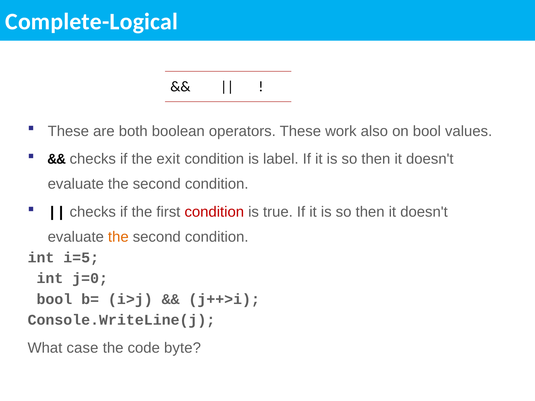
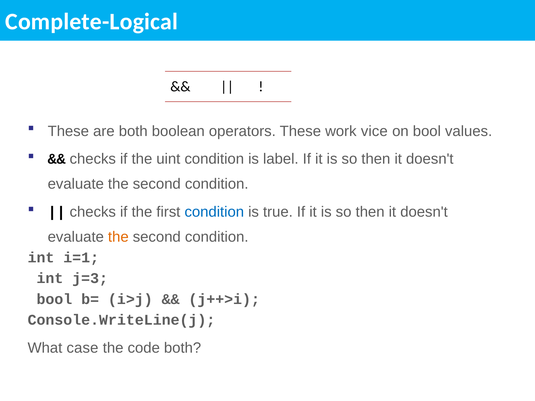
also: also -> vice (374, 131)
exit: exit -> uint (168, 159)
condition colour: red -> blue (214, 212)
i=5: i=5 -> i=1 (81, 258)
j=0: j=0 -> j=3 (90, 279)
code byte: byte -> both (183, 348)
